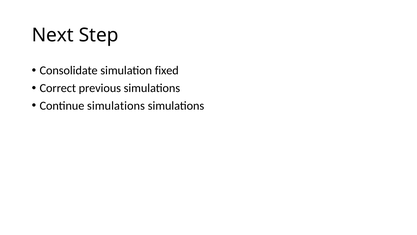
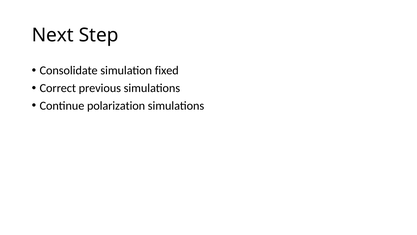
Continue simulations: simulations -> polarization (116, 105)
